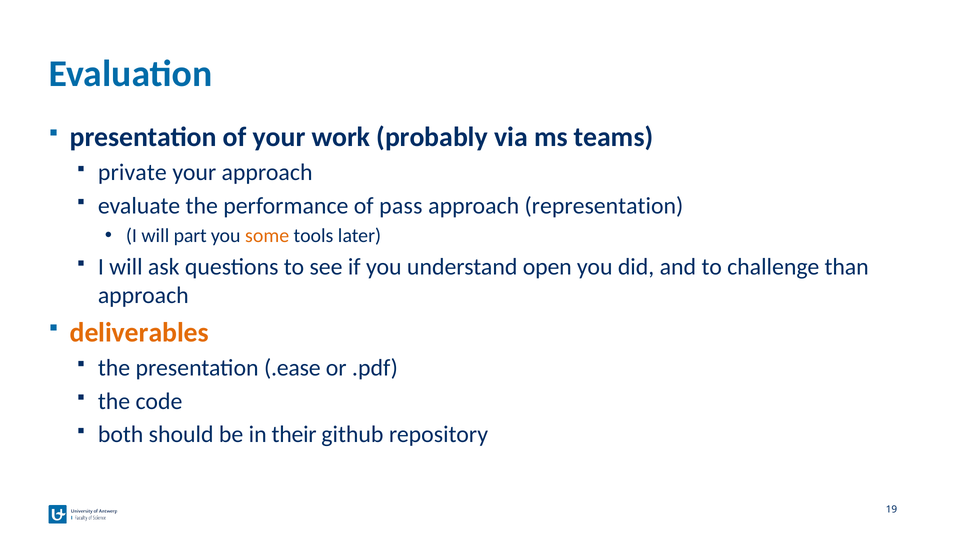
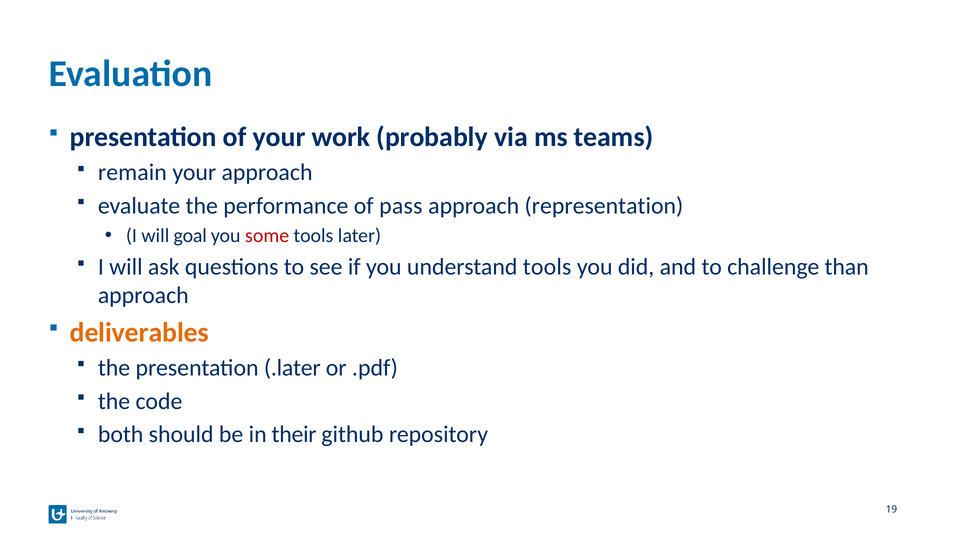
private: private -> remain (132, 173)
part: part -> goal (190, 236)
some colour: orange -> red (267, 236)
understand open: open -> tools (547, 267)
.ease: .ease -> .later (292, 368)
